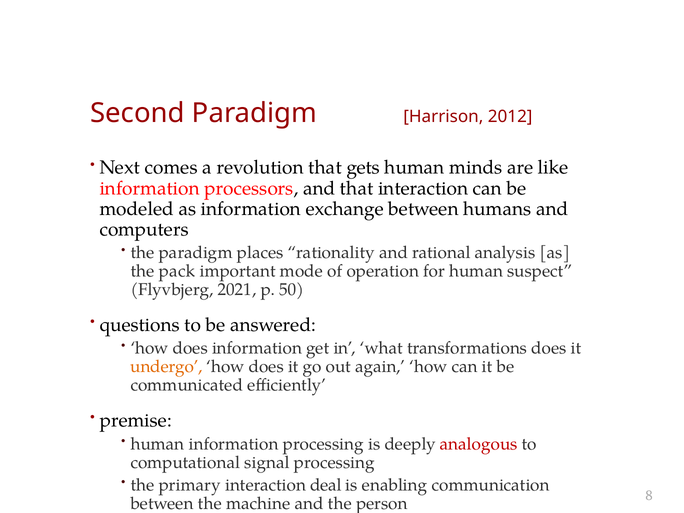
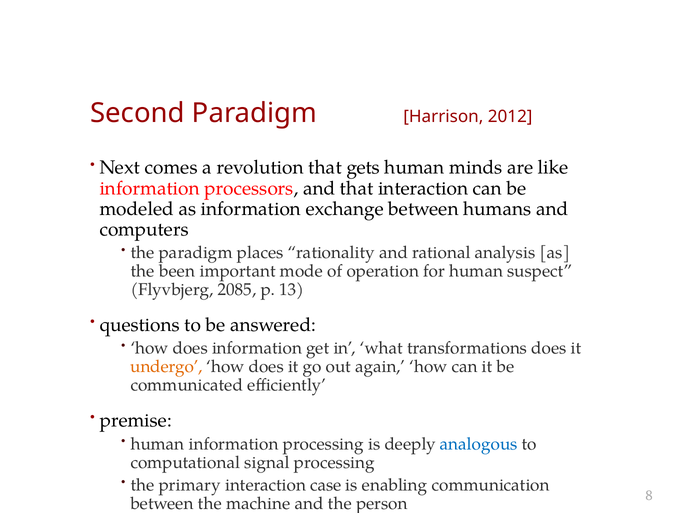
pack: pack -> been (177, 271)
2021: 2021 -> 2085 (237, 290)
50: 50 -> 13 (292, 290)
analogous colour: red -> blue (479, 444)
deal: deal -> case (326, 485)
